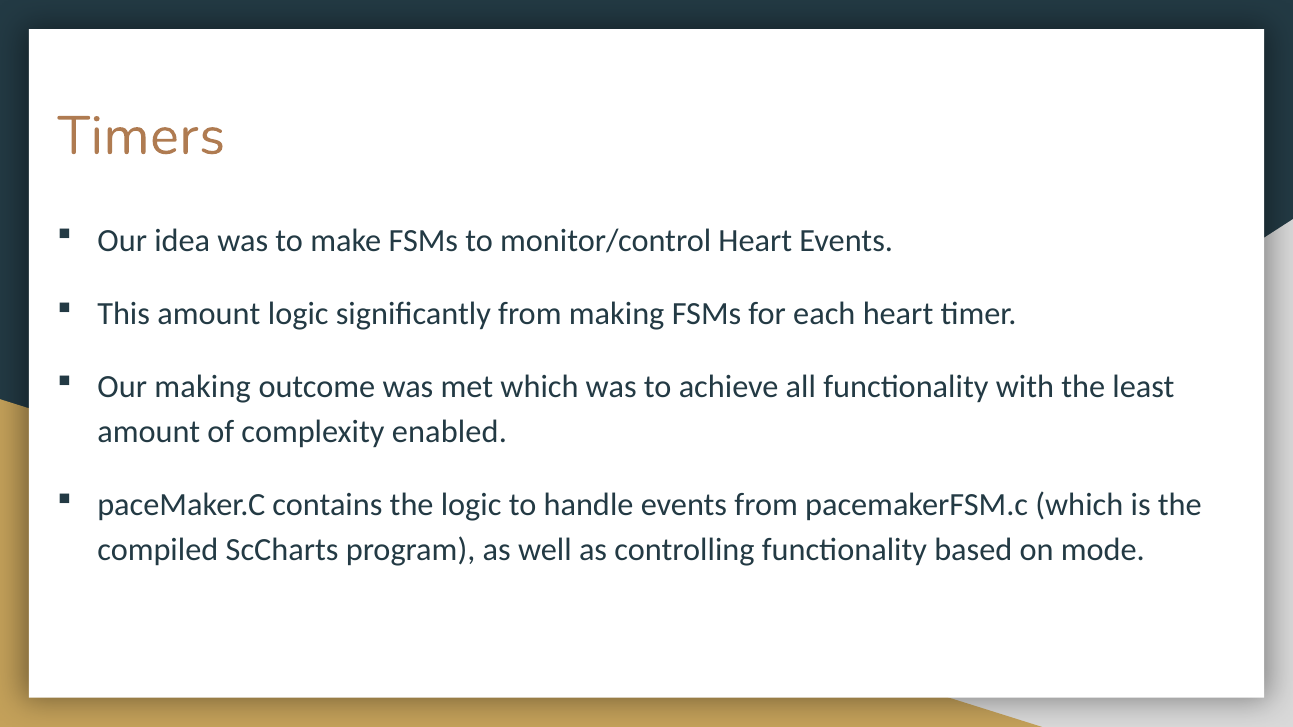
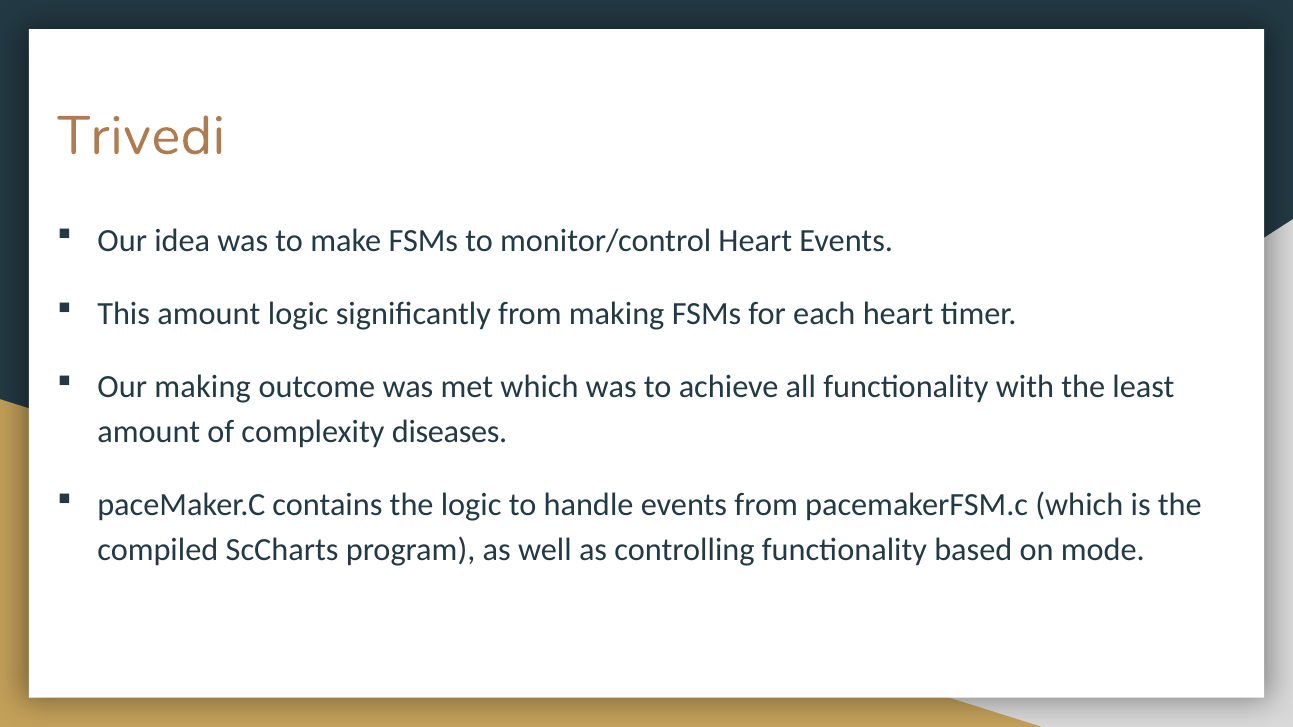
Timers: Timers -> Trivedi (141, 136)
enabled: enabled -> diseases (450, 432)
